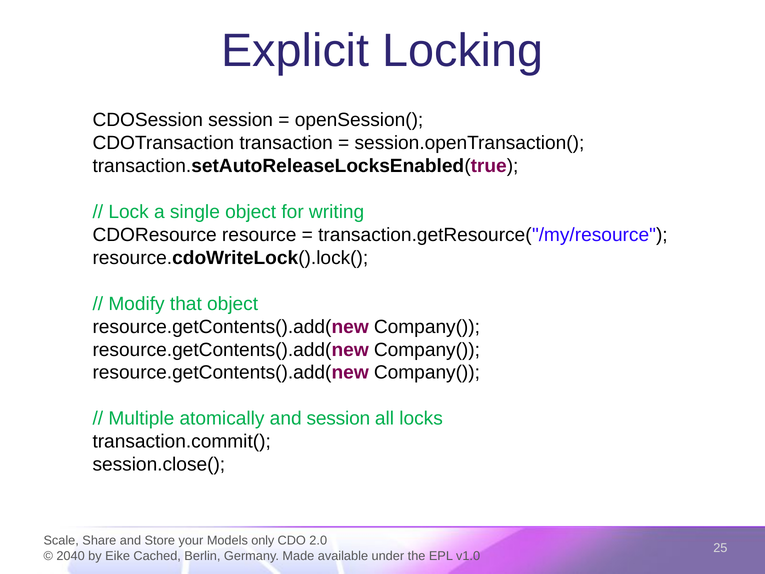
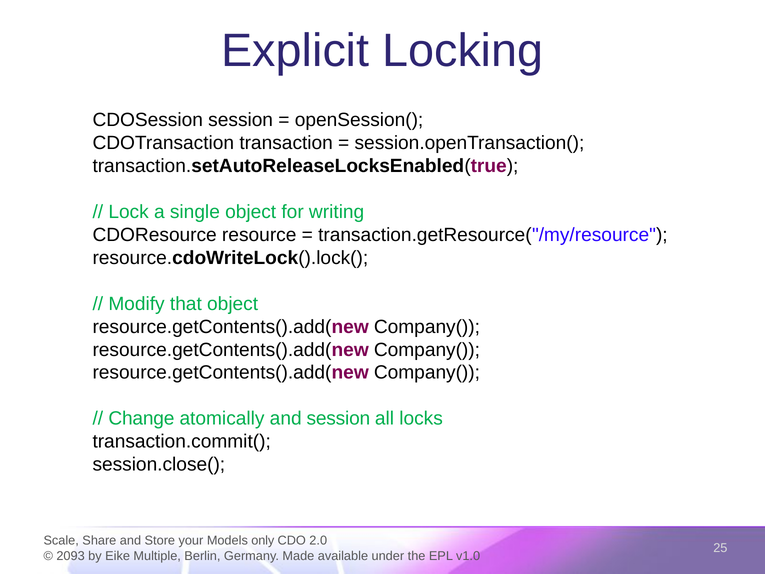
Multiple: Multiple -> Change (141, 418)
2040: 2040 -> 2093 (71, 556)
Cached: Cached -> Multiple (157, 556)
